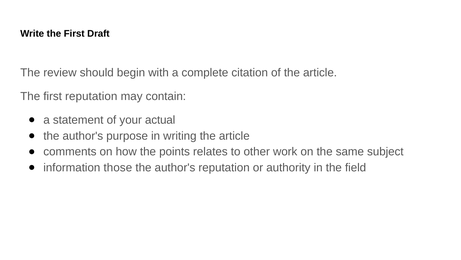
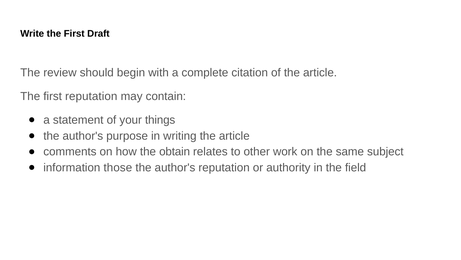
actual: actual -> things (160, 120)
points: points -> obtain (175, 151)
